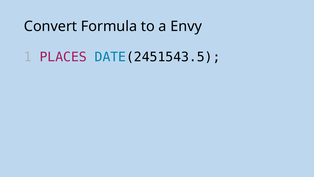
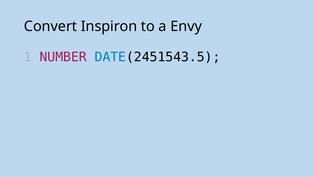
Formula: Formula -> Inspiron (109, 26)
PLACES: PLACES -> NUMBER (63, 57)
